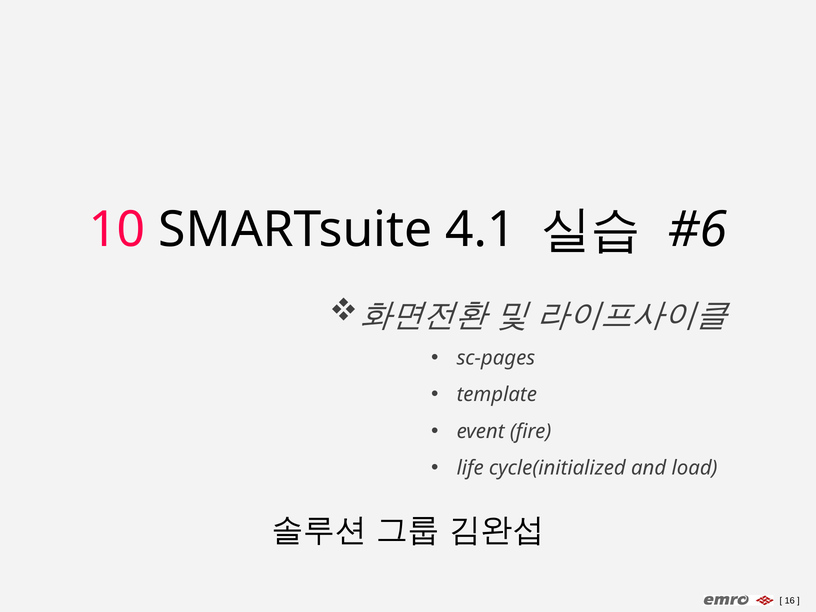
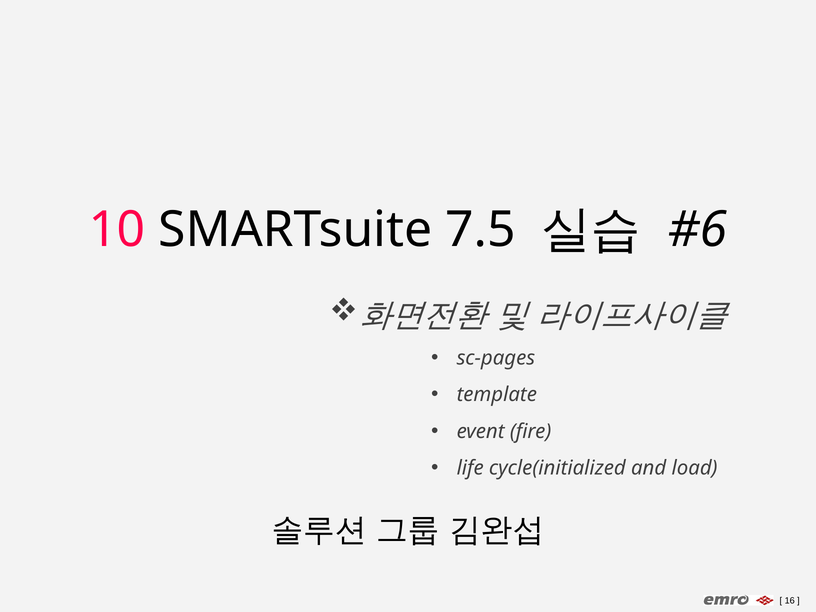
4.1: 4.1 -> 7.5 (480, 230)
